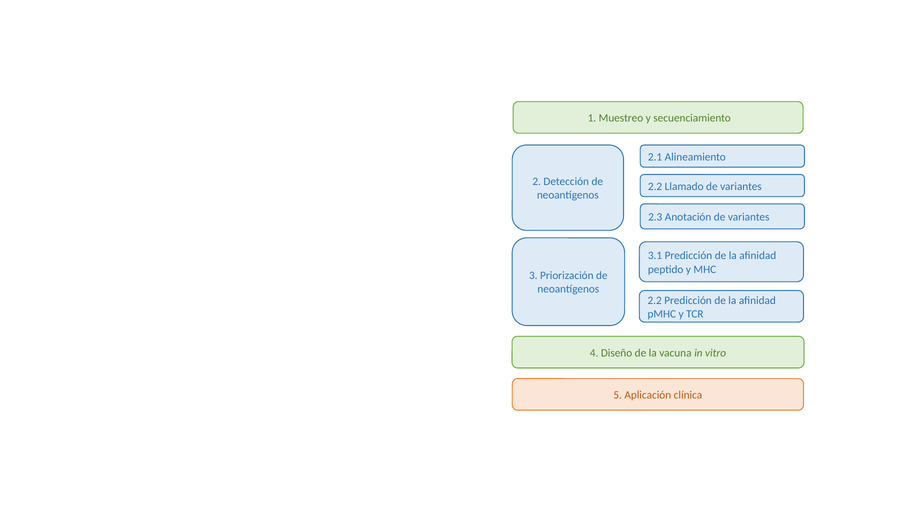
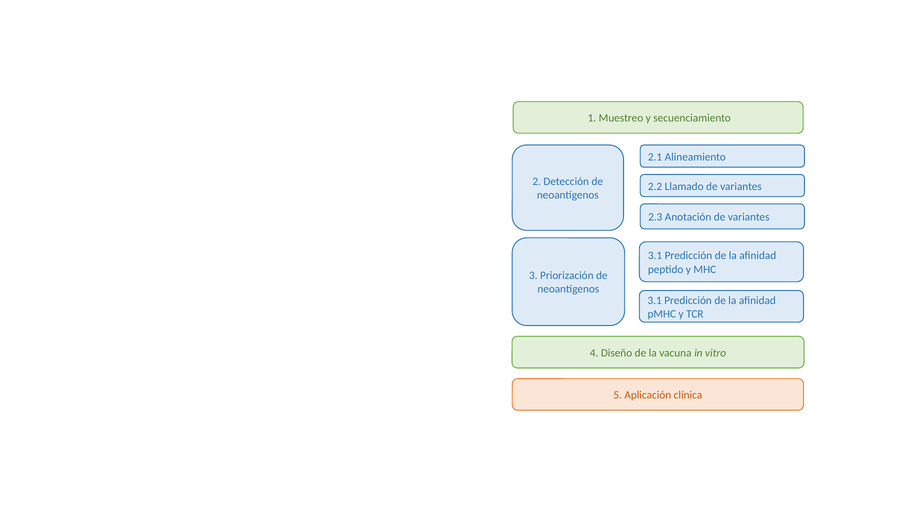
2.2: 2.2 -> 3.1 (655, 300)
